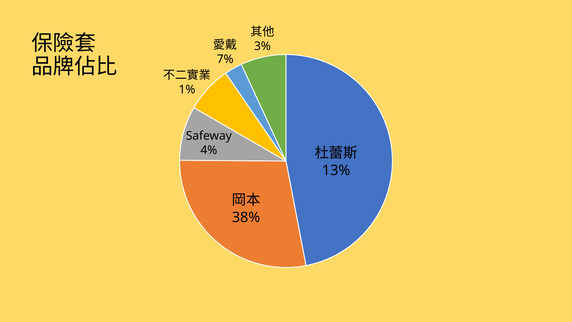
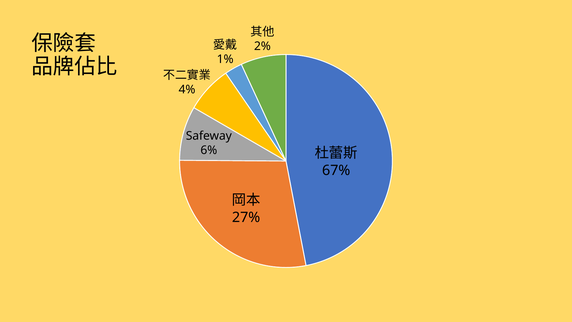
3%: 3% -> 2% (262, 46)
7%: 7% -> 1% (225, 59)
1%: 1% -> 4% (187, 90)
4%: 4% -> 6% (209, 150)
13%: 13% -> 67% (336, 170)
38%: 38% -> 27% (246, 217)
